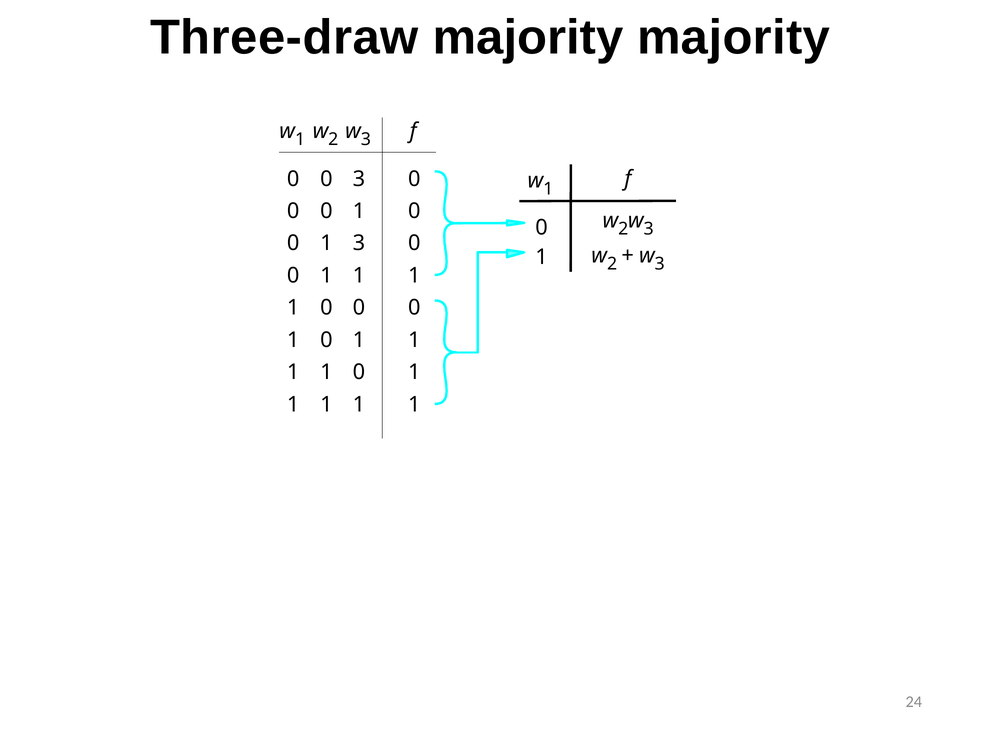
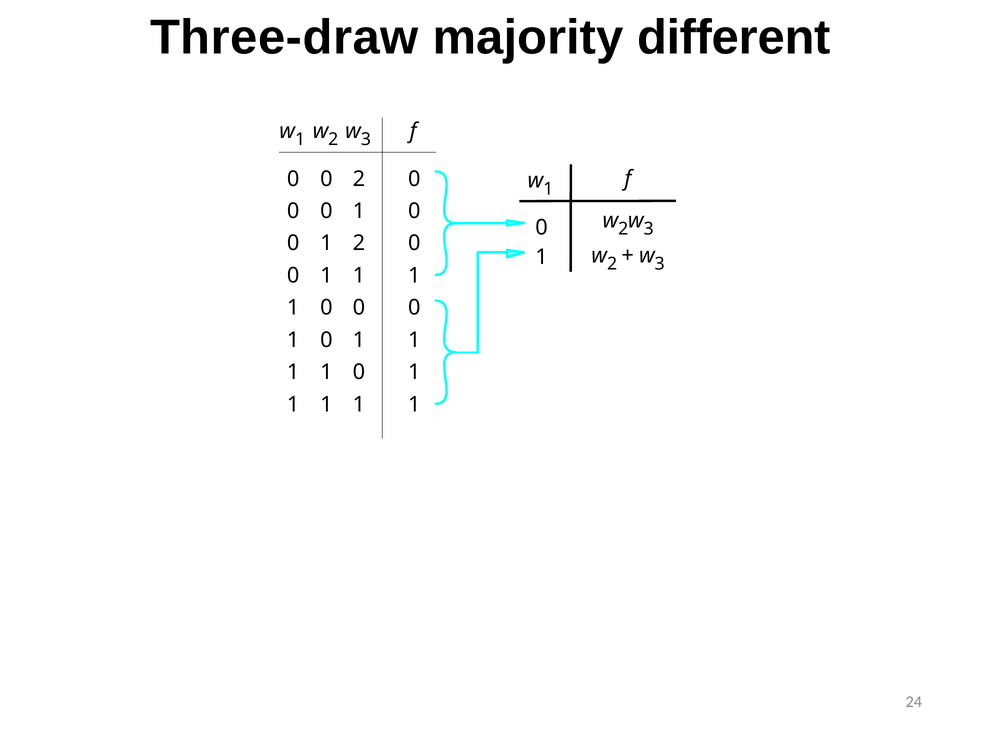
majority majority: majority -> different (734, 38)
0 3: 3 -> 2 (359, 179)
1 3: 3 -> 2 (359, 244)
